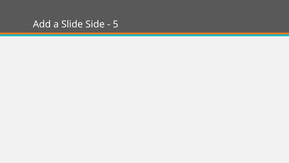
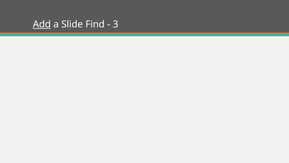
Add underline: none -> present (42, 24)
Side: Side -> Find (95, 24)
5: 5 -> 3 (116, 24)
